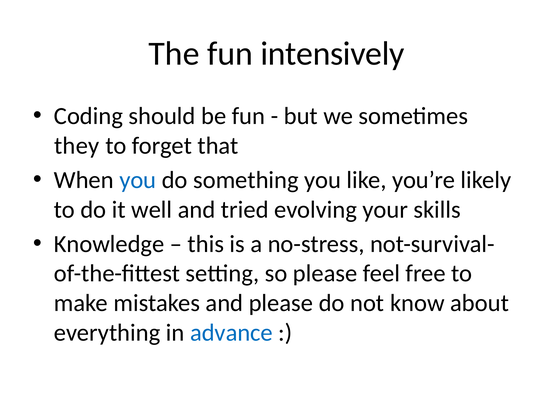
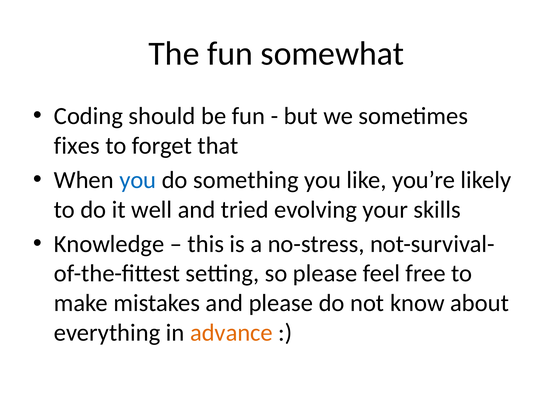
intensively: intensively -> somewhat (332, 54)
they: they -> fixes (77, 146)
advance colour: blue -> orange (231, 332)
